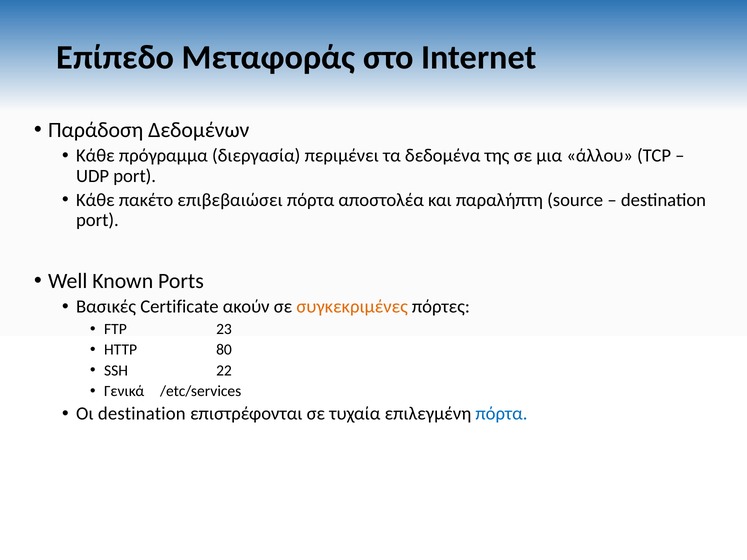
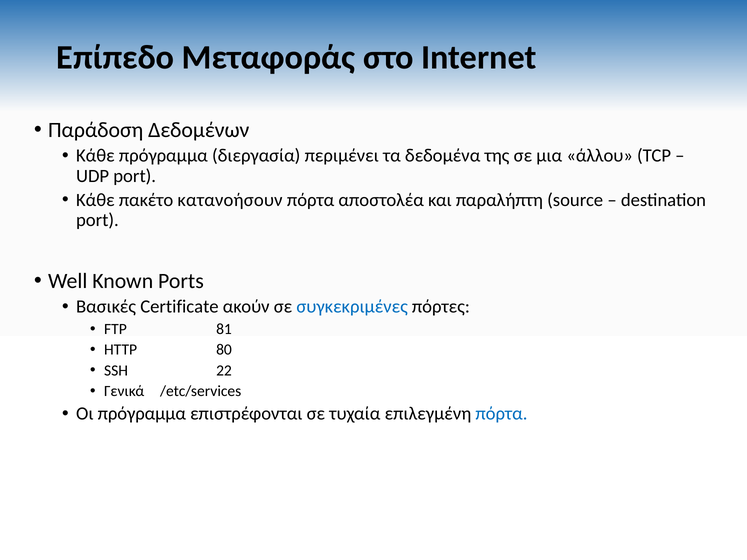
επιβεβαιώσει: επιβεβαιώσει -> κατανοήσουν (230, 200)
συγκεκριμένες colour: orange -> blue (352, 307)
23: 23 -> 81 (224, 329)
Οι destination: destination -> πρόγραμμα (142, 414)
